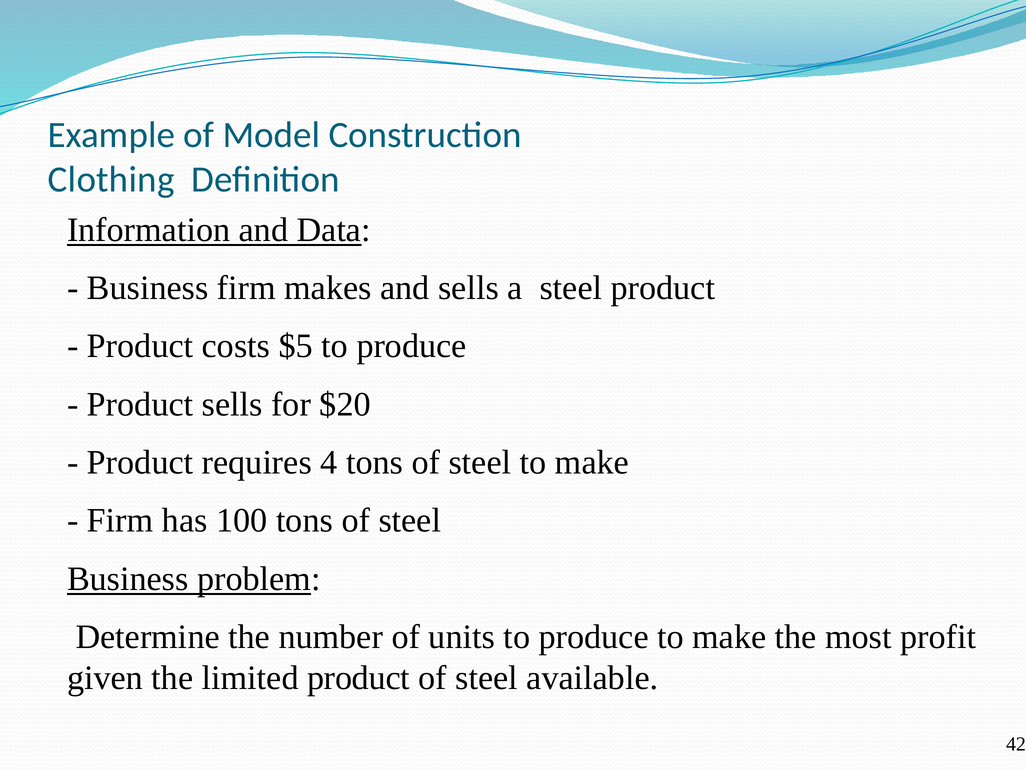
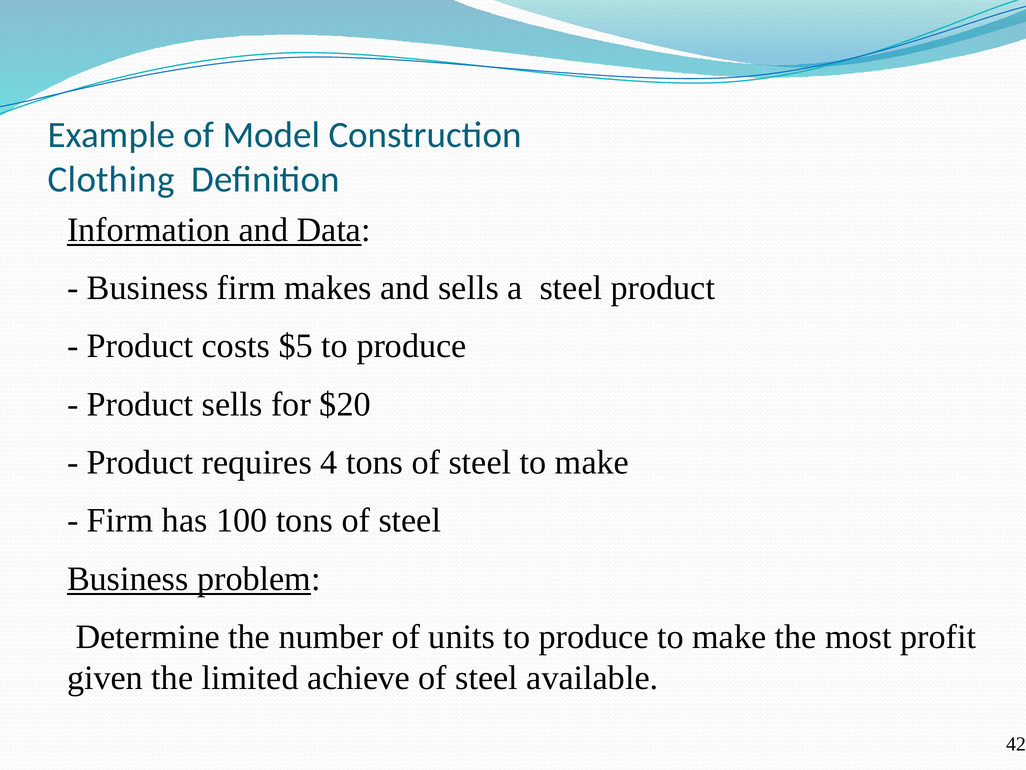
limited product: product -> achieve (359, 678)
